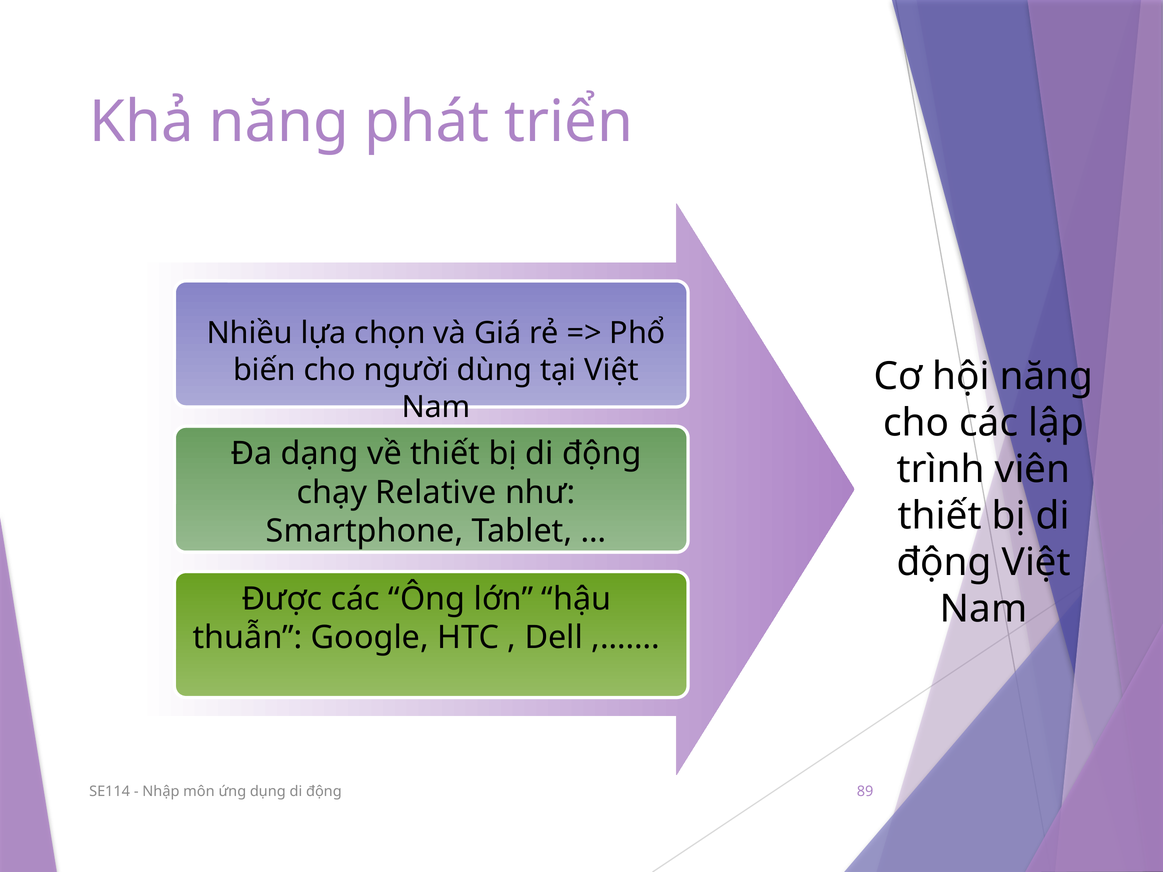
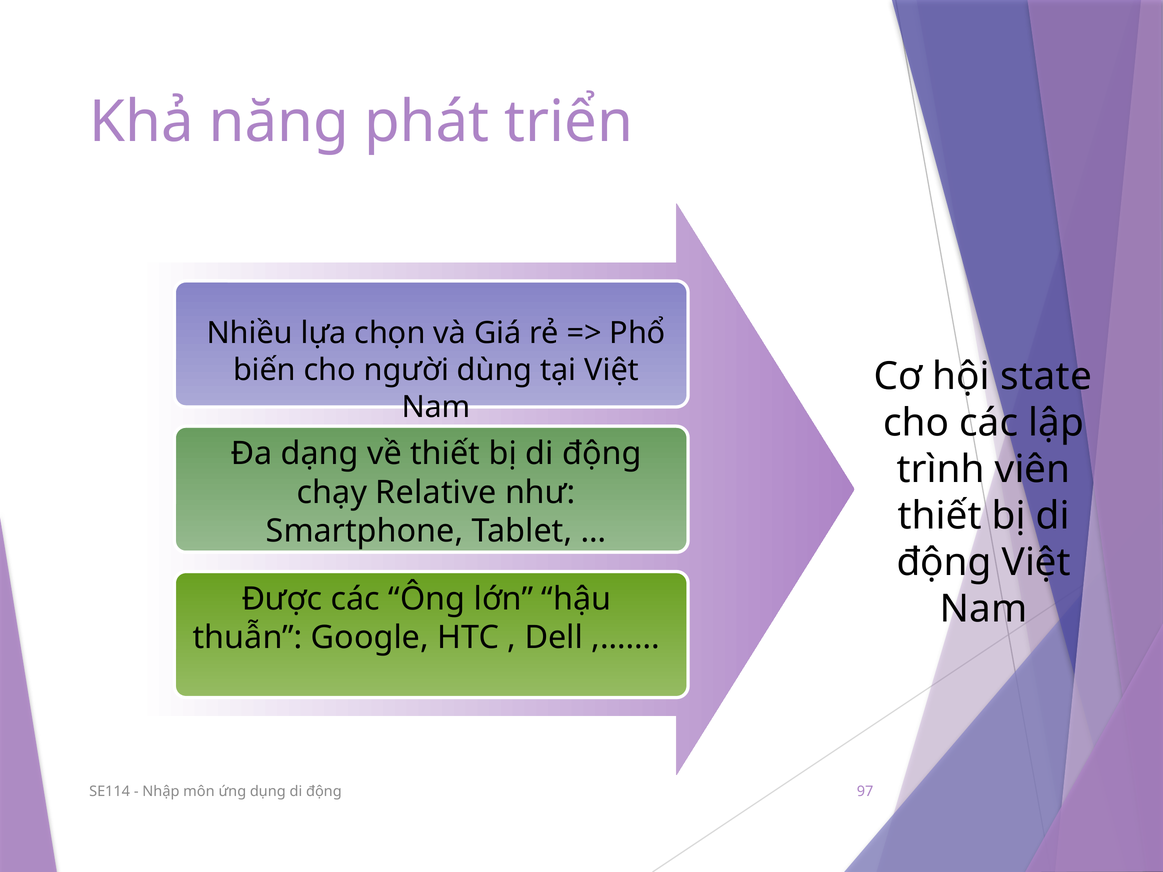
hội năng: năng -> state (1046, 377)
89: 89 -> 97 (865, 791)
